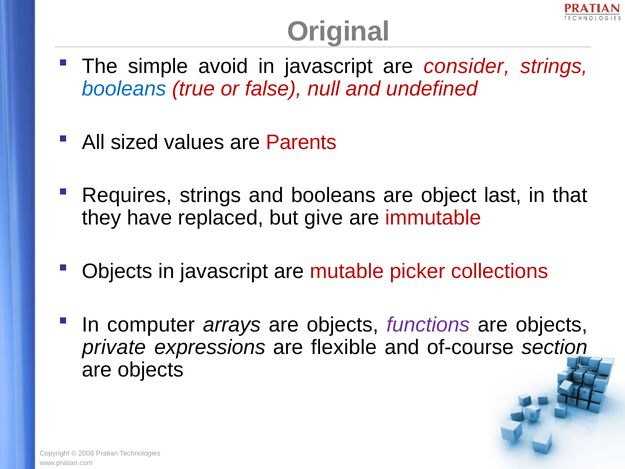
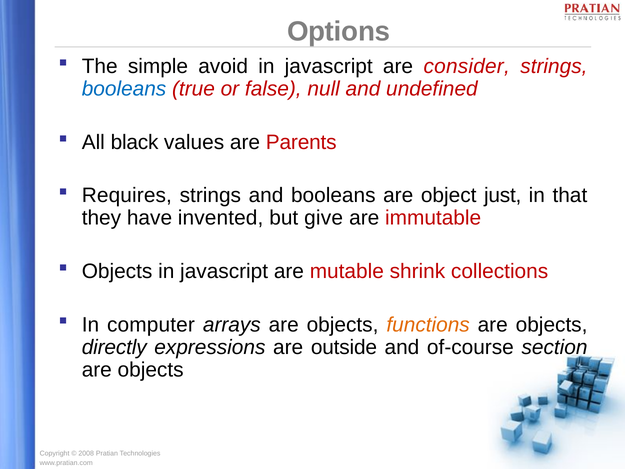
Original: Original -> Options (339, 32)
sized: sized -> black (135, 142)
last: last -> just (503, 195)
replaced: replaced -> invented (221, 218)
picker: picker -> shrink (417, 271)
functions colour: purple -> orange (428, 325)
private: private -> directly (114, 347)
flexible: flexible -> outside (344, 347)
